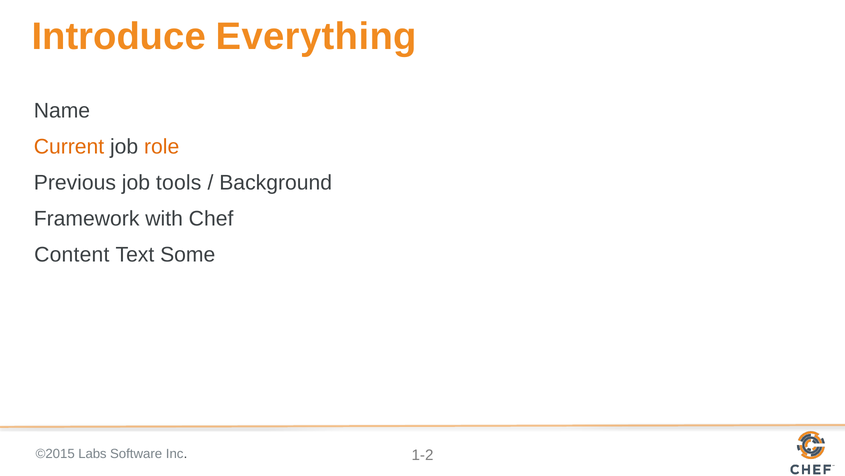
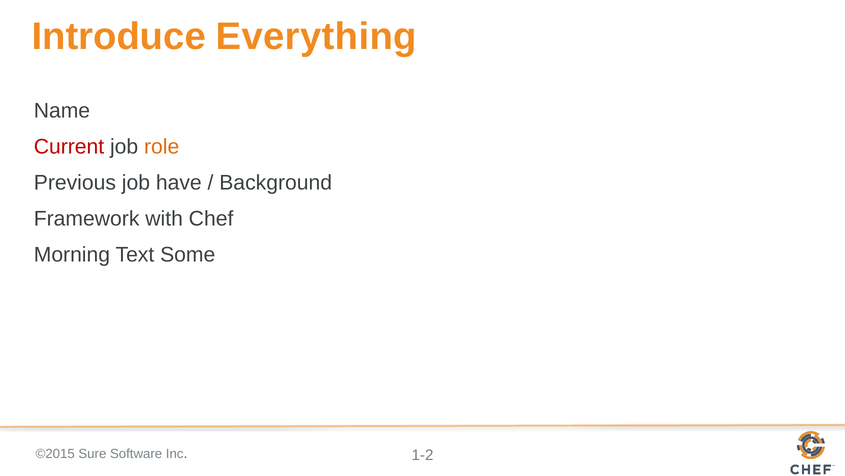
Current colour: orange -> red (69, 147)
tools: tools -> have (179, 182)
Content: Content -> Morning (72, 254)
Labs: Labs -> Sure (92, 453)
